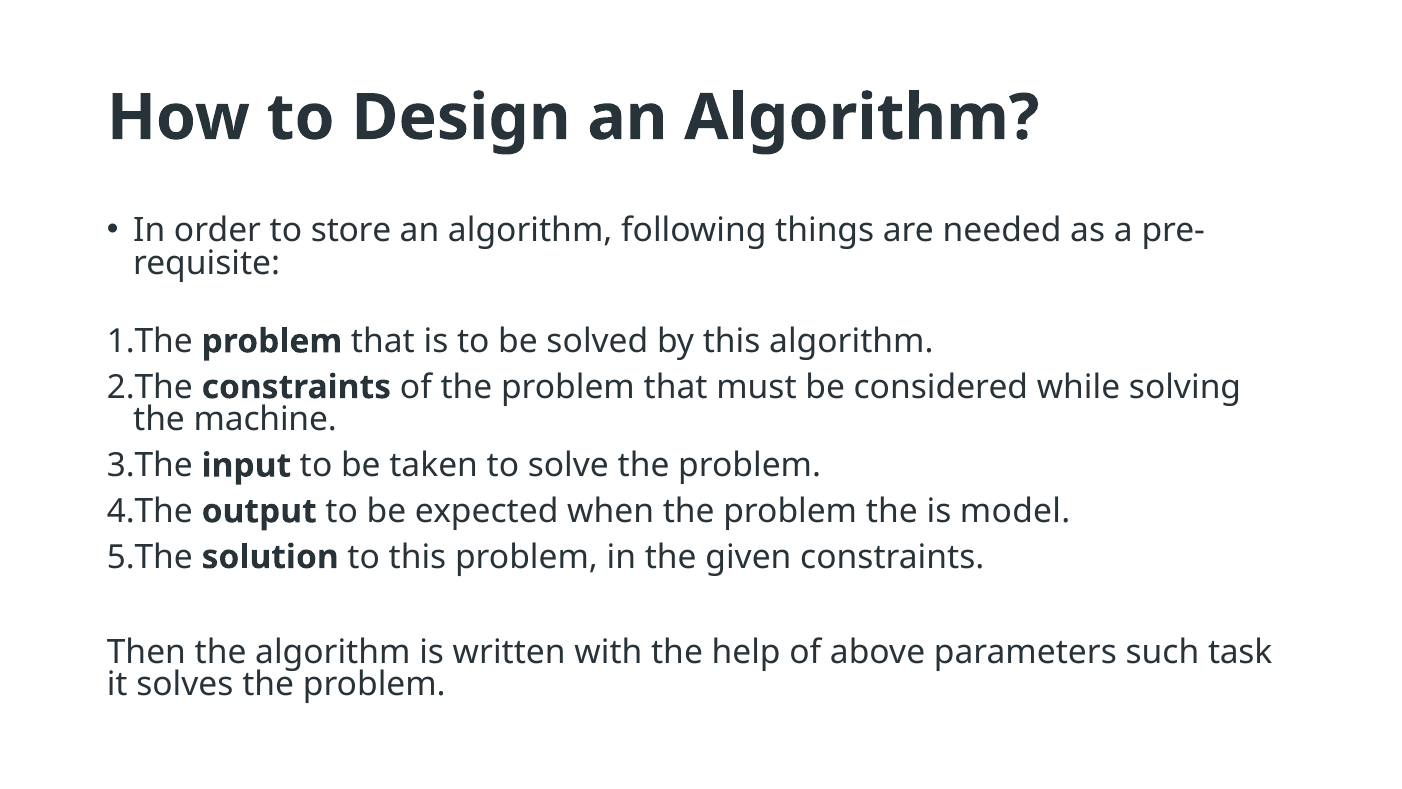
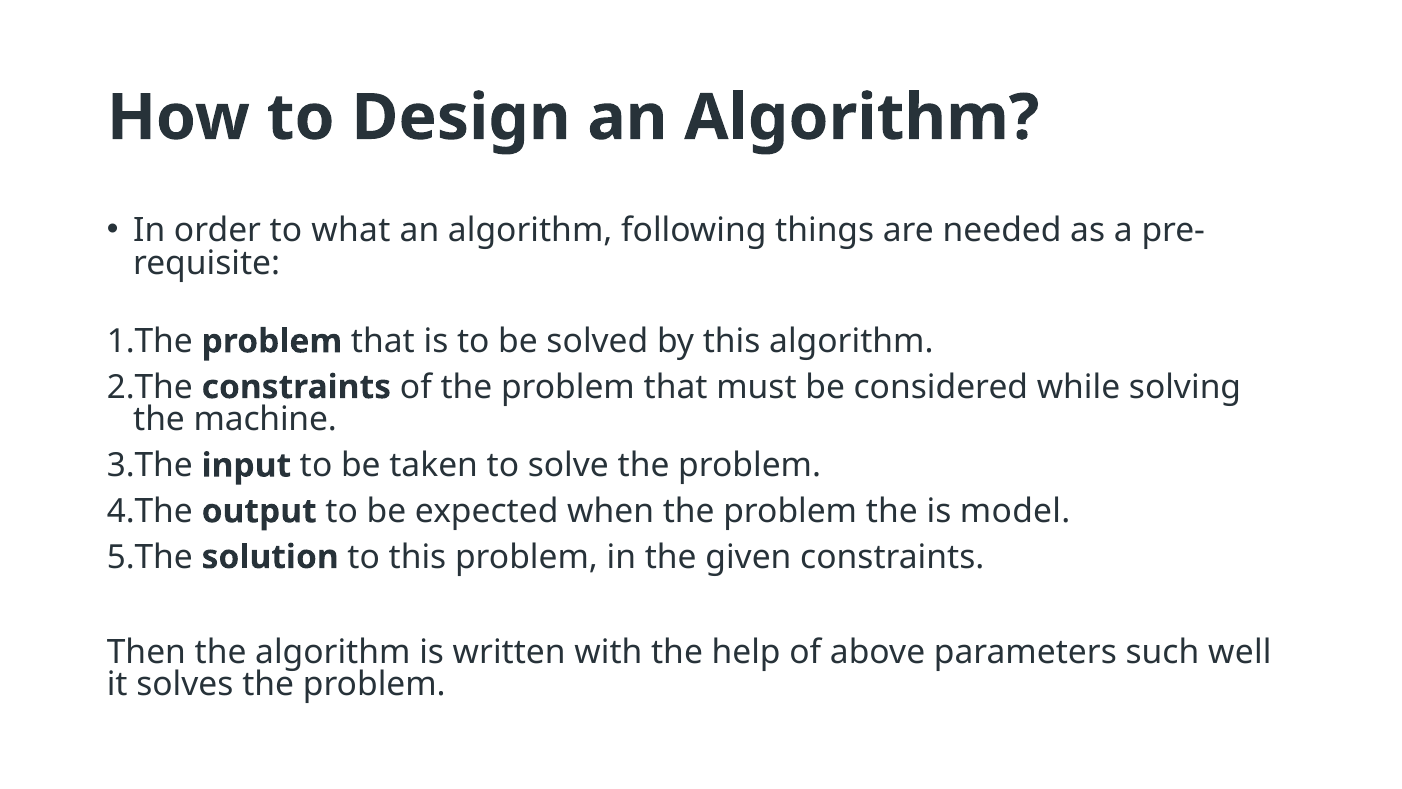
store: store -> what (351, 230)
task: task -> well (1240, 652)
